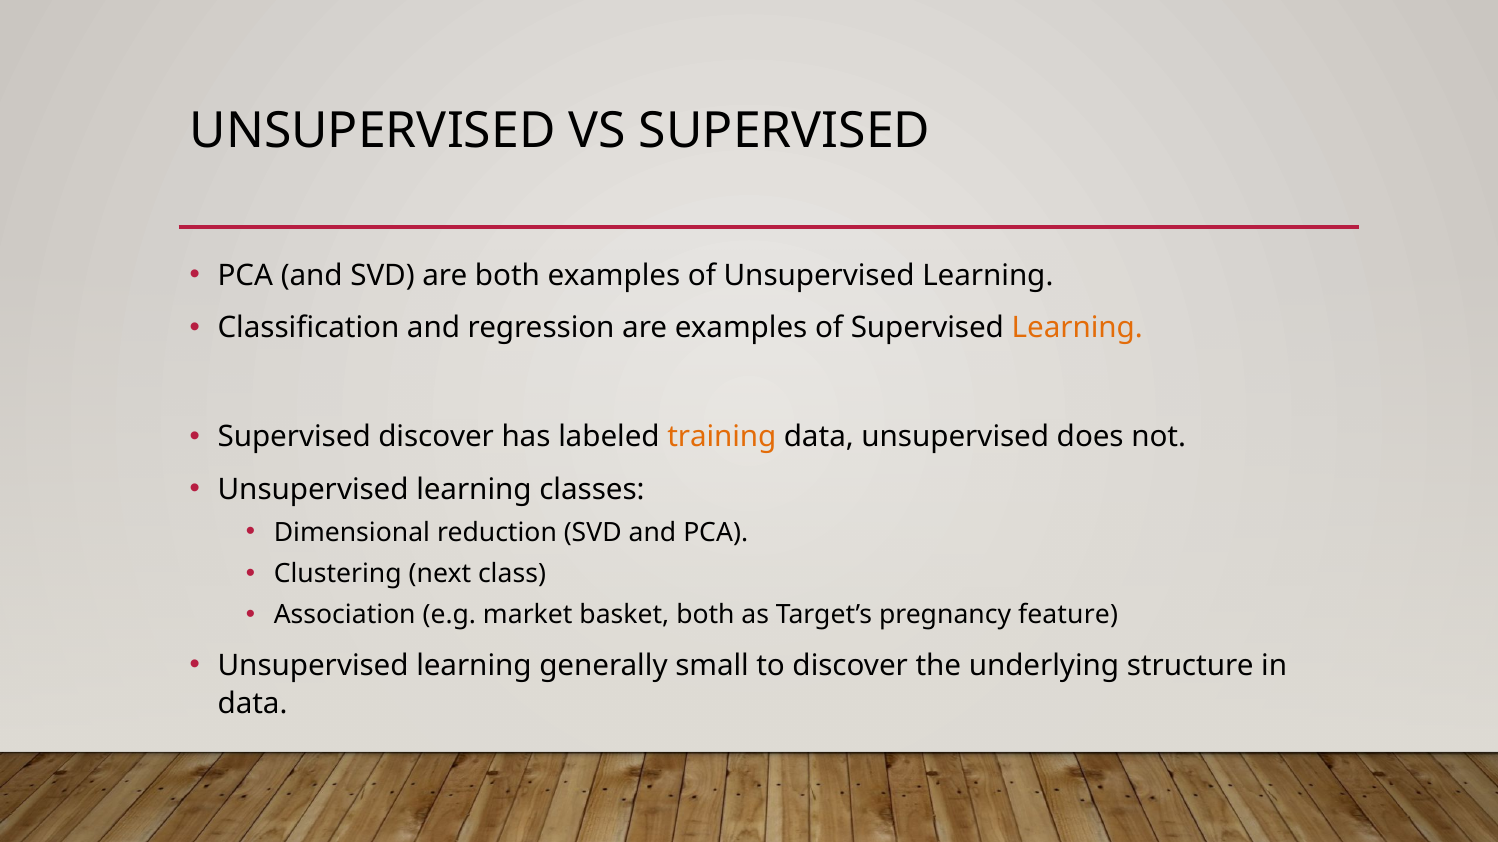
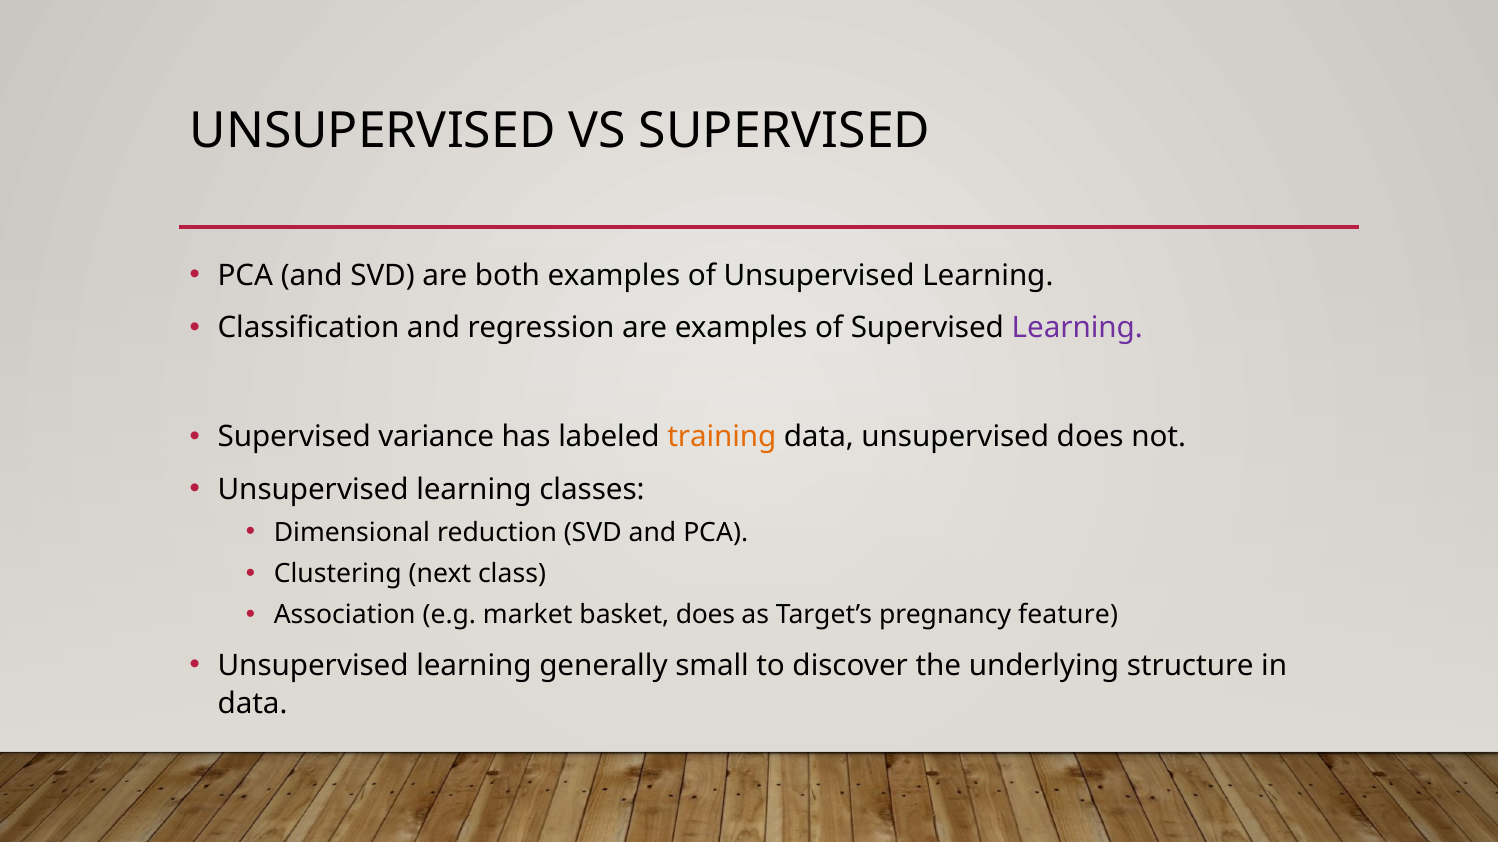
Learning colour: orange -> purple (1077, 328)
Supervised discover: discover -> variance (436, 437)
basket both: both -> does (705, 616)
